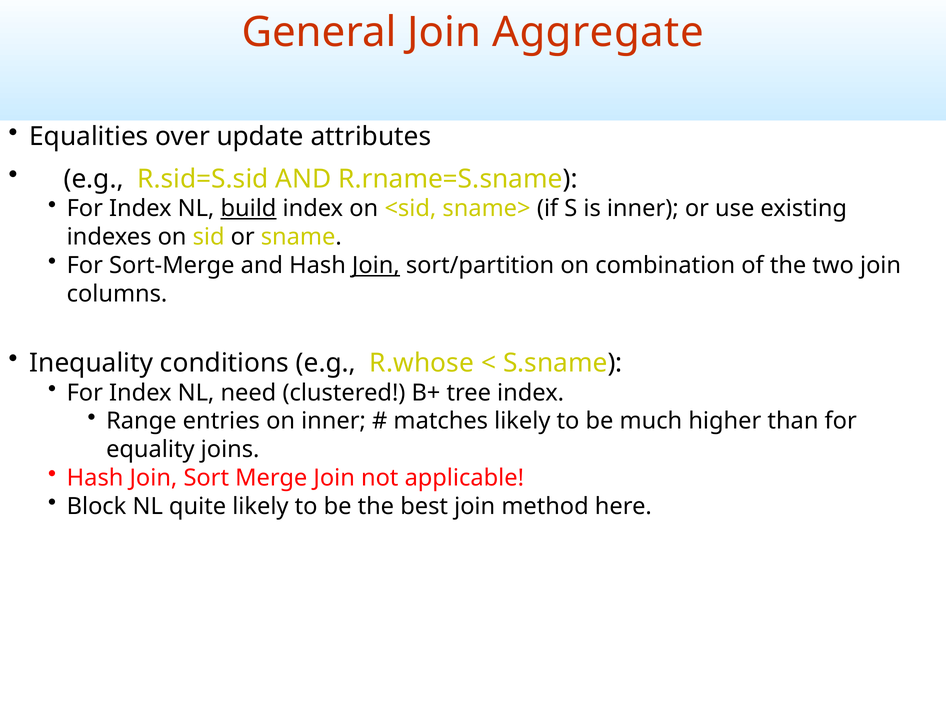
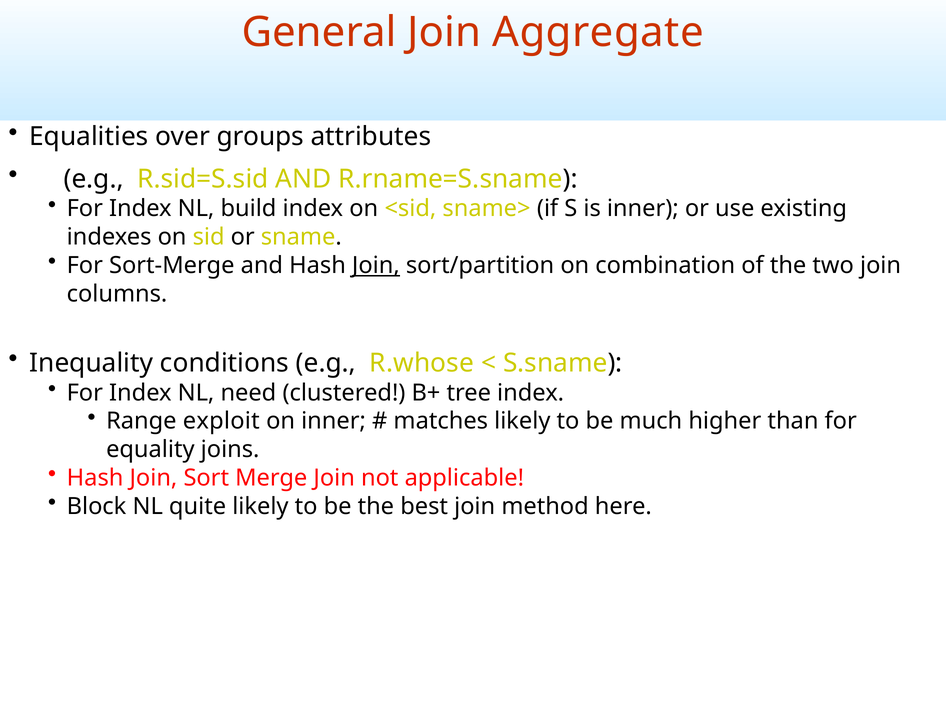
update: update -> groups (260, 137)
build underline: present -> none (249, 208)
entries: entries -> exploit (221, 421)
